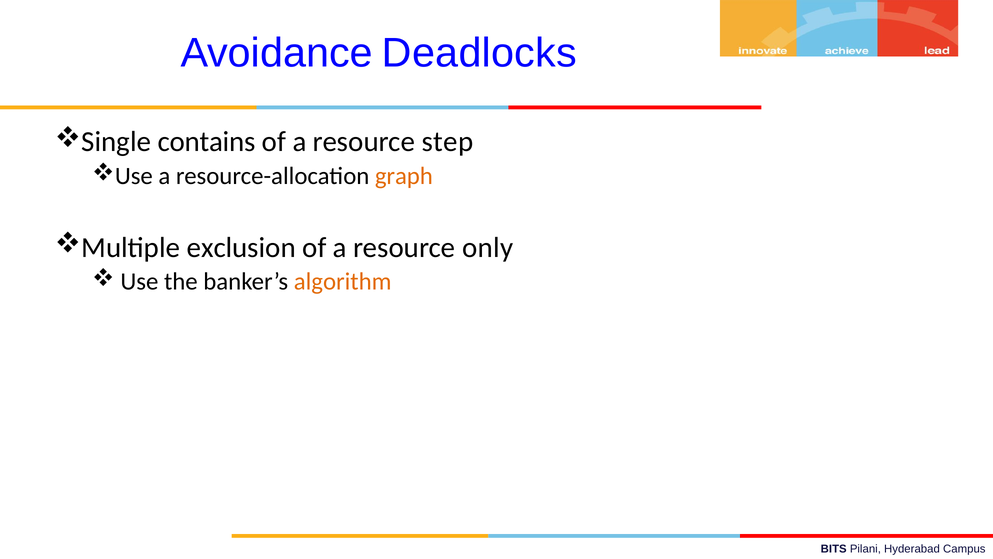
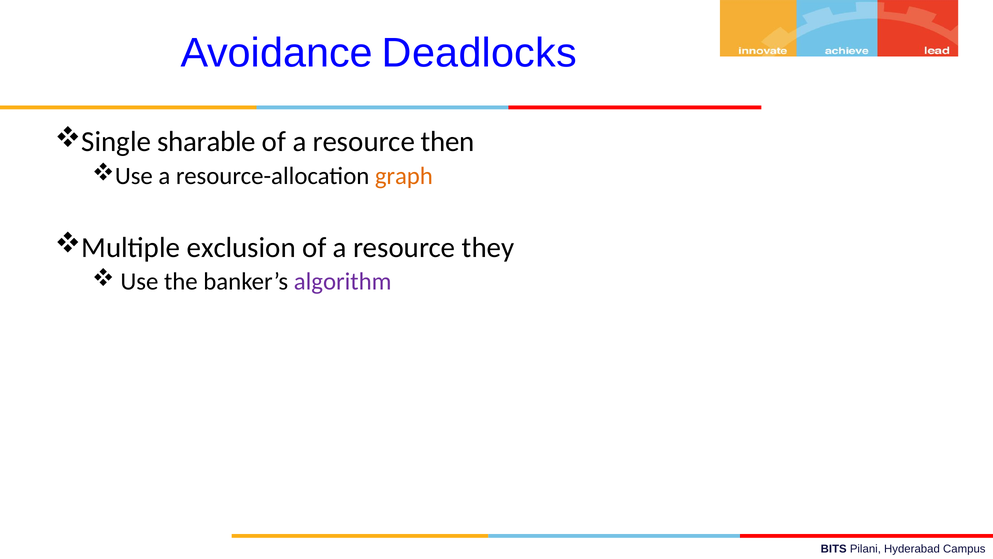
contains: contains -> sharable (207, 142)
step: step -> then (448, 142)
only: only -> they (488, 247)
algorithm colour: orange -> purple (343, 282)
